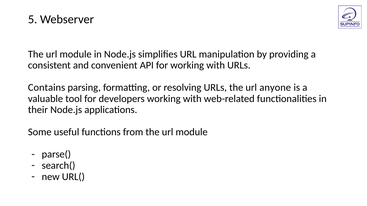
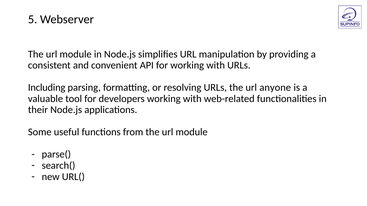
Contains: Contains -> Including (47, 88)
